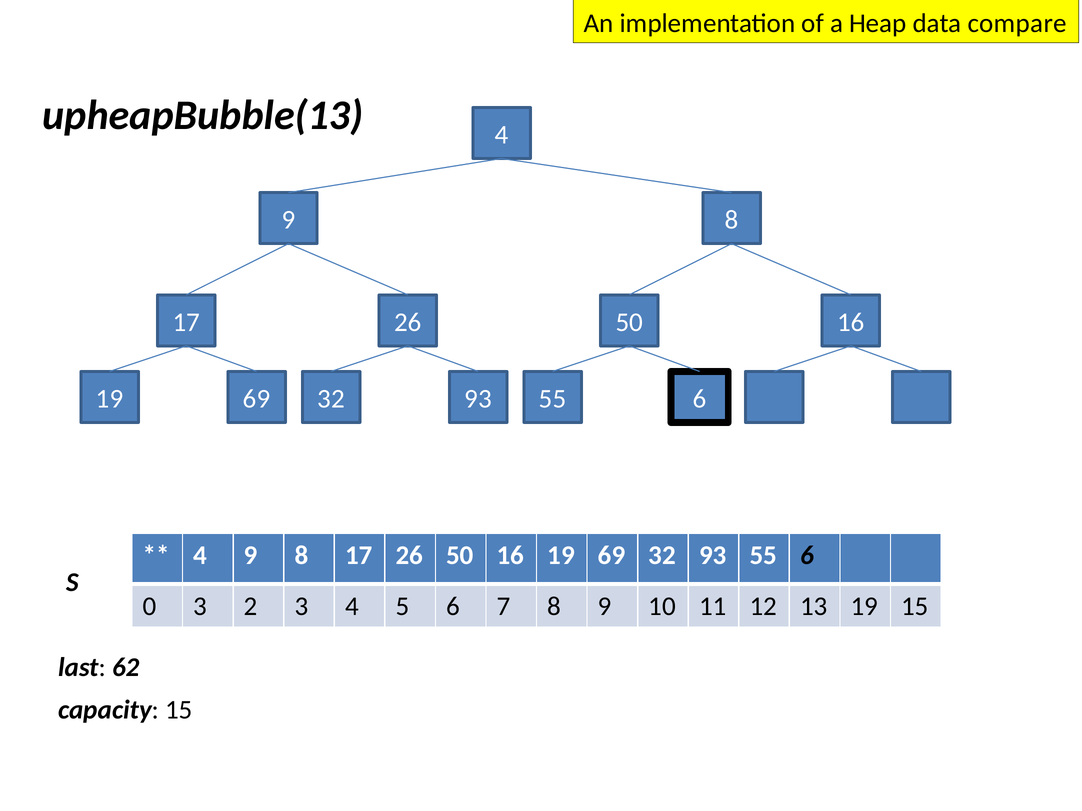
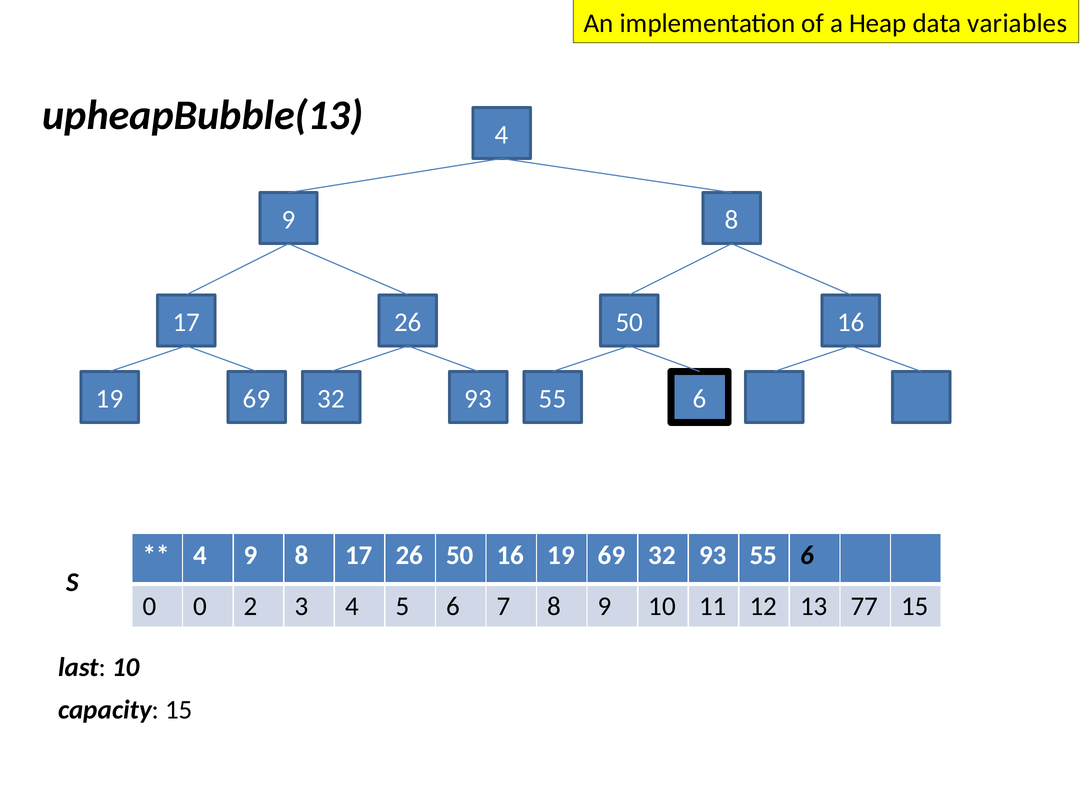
compare: compare -> variables (1017, 23)
0 3: 3 -> 0 (200, 607)
13 19: 19 -> 77 (864, 607)
last 62: 62 -> 10 (126, 668)
